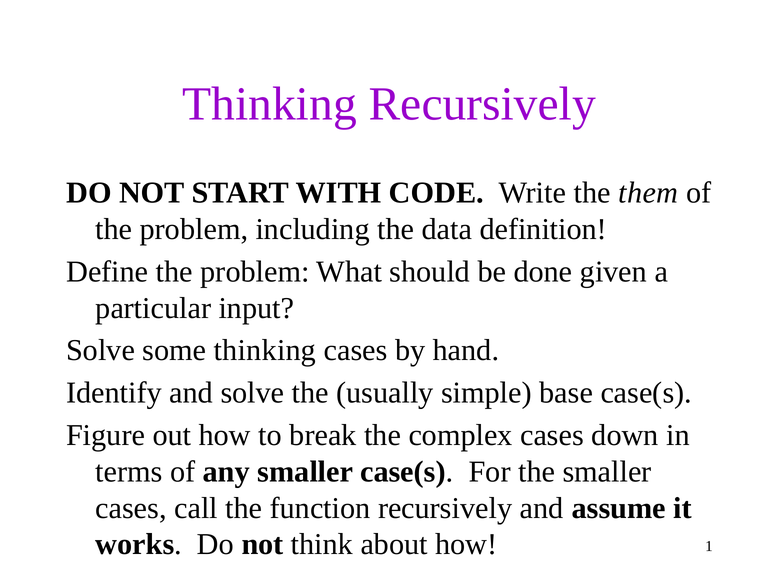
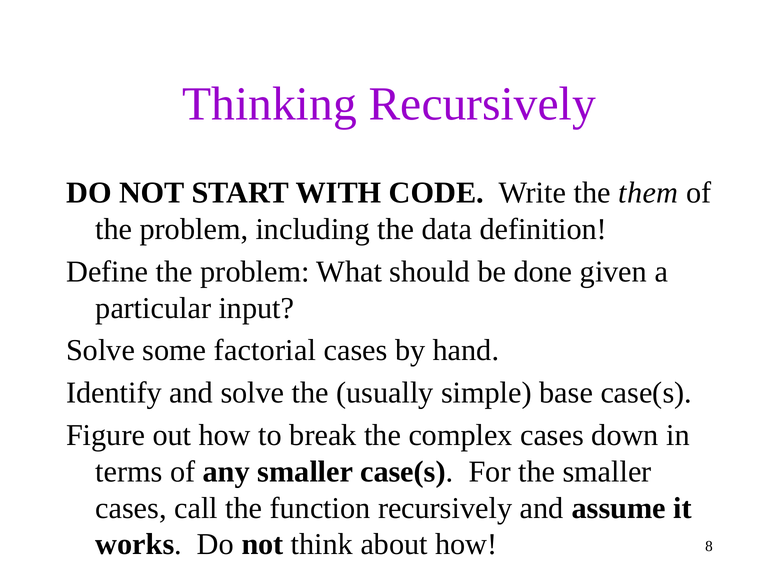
some thinking: thinking -> factorial (265, 351)
1: 1 -> 8 (709, 546)
